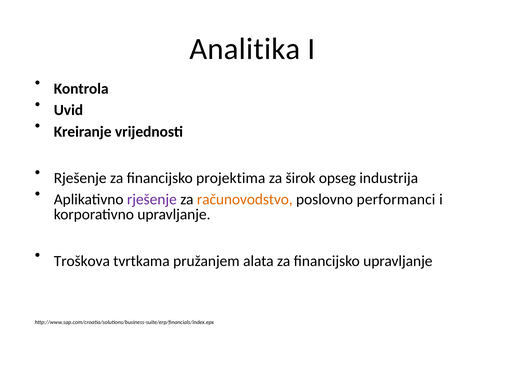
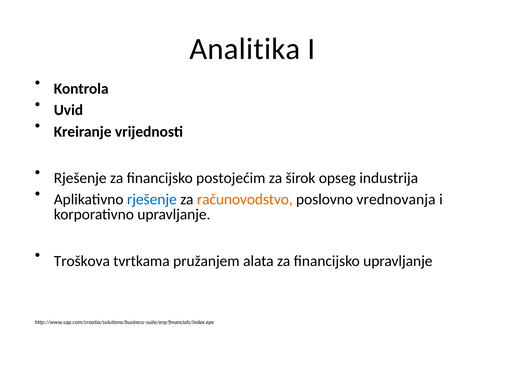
projektima: projektima -> postojećim (231, 178)
rješenje colour: purple -> blue (152, 199)
performanci: performanci -> vrednovanja (396, 199)
